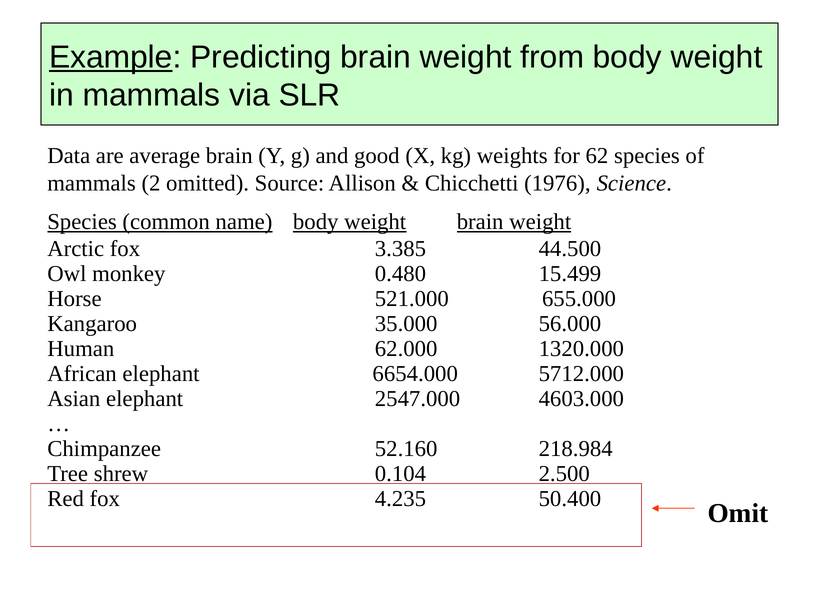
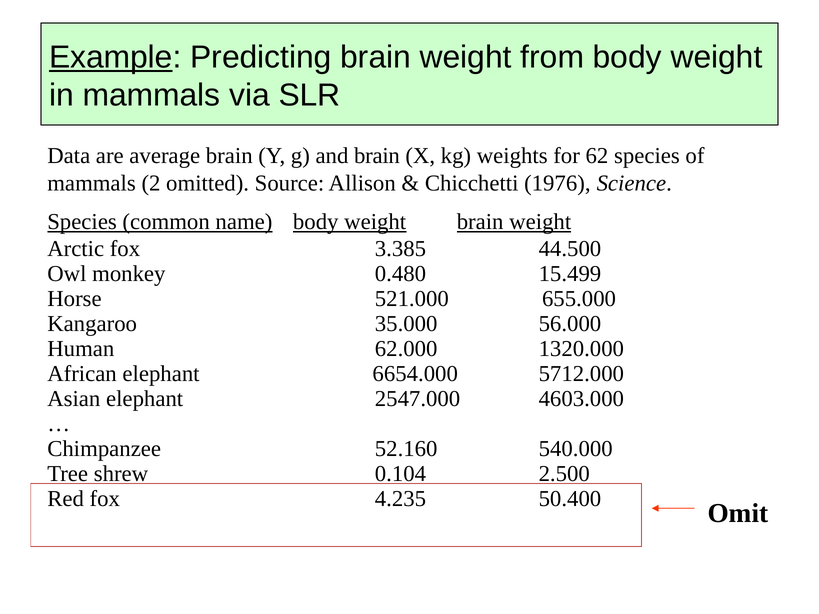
and good: good -> brain (377, 156)
218.984: 218.984 -> 540.000 (576, 449)
